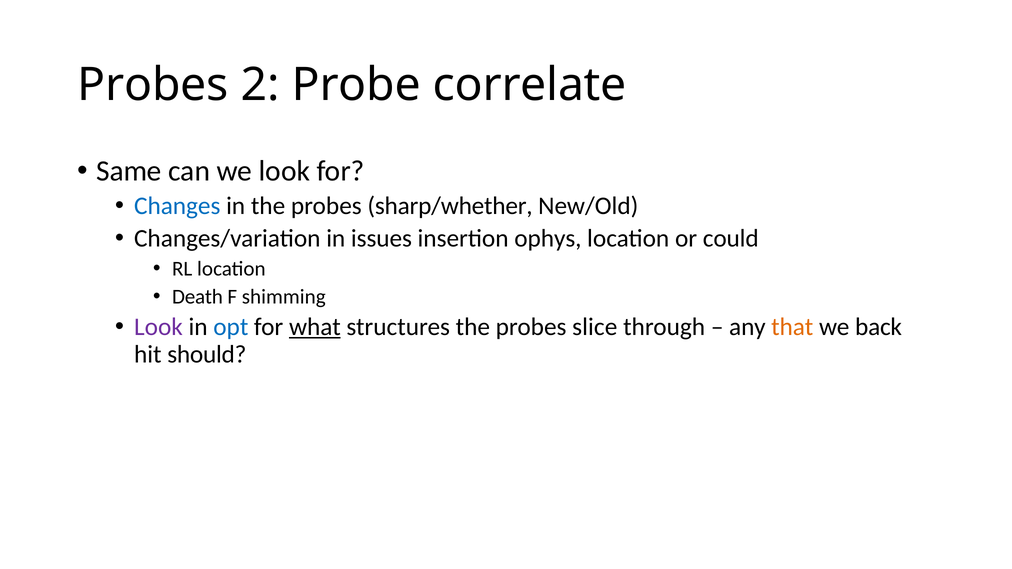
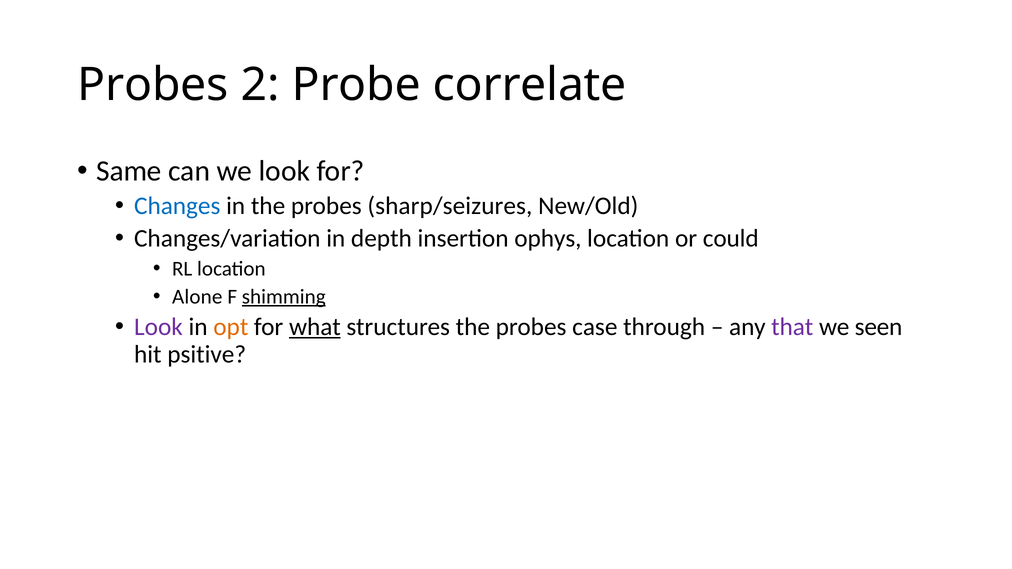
sharp/whether: sharp/whether -> sharp/seizures (450, 206)
issues: issues -> depth (381, 238)
Death: Death -> Alone (197, 297)
shimming underline: none -> present (284, 297)
opt colour: blue -> orange (231, 327)
slice: slice -> case (595, 327)
that colour: orange -> purple (792, 327)
back: back -> seen (879, 327)
should: should -> psitive (207, 355)
